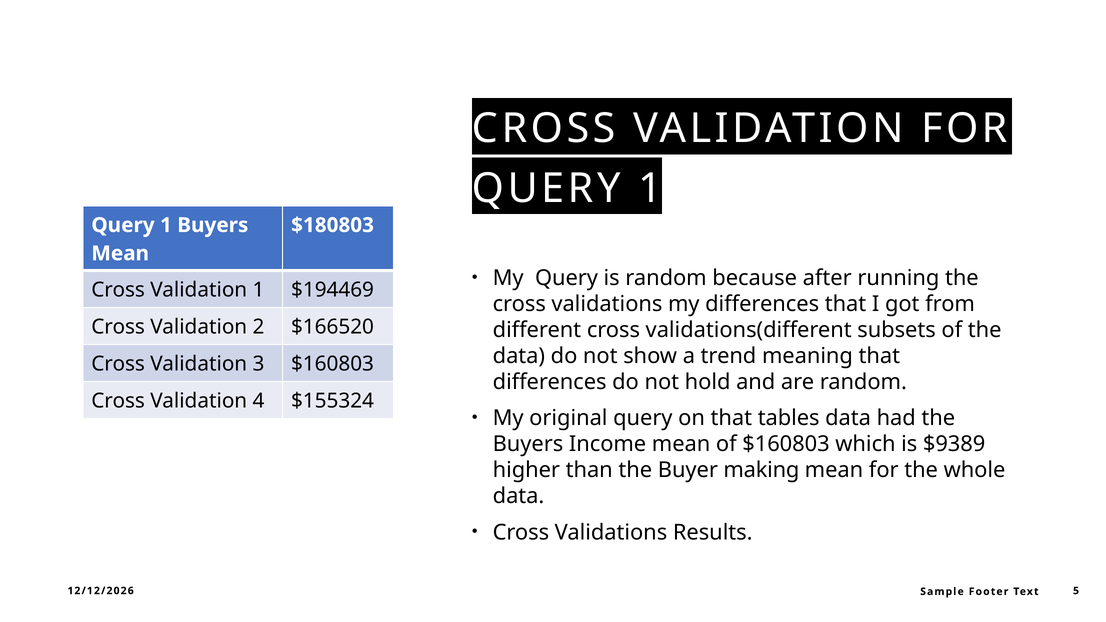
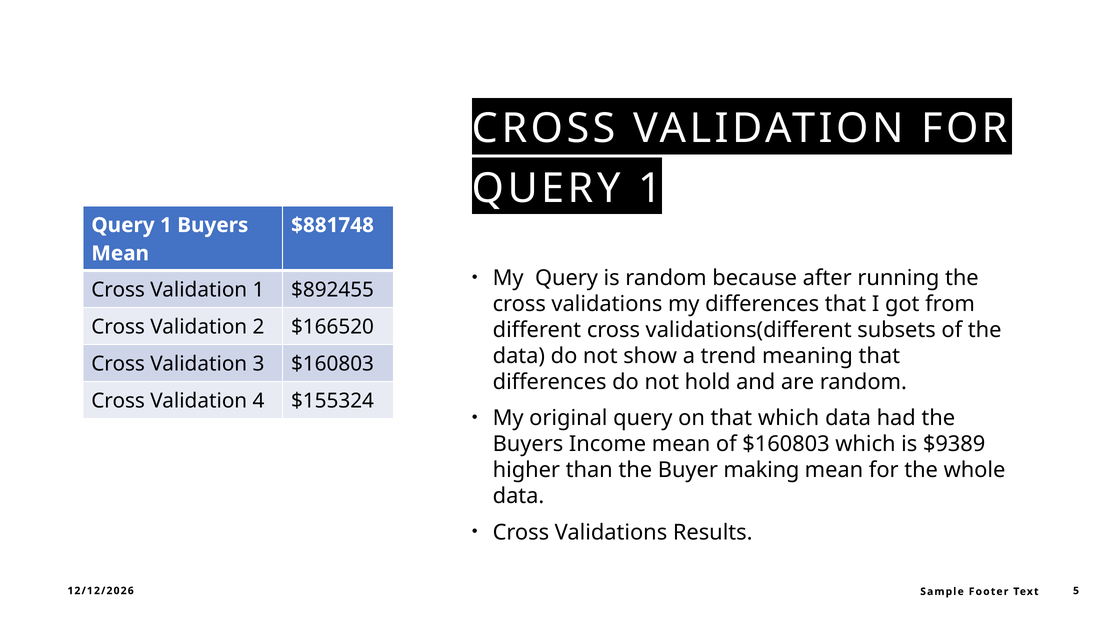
$180803: $180803 -> $881748 (333, 225)
$194469: $194469 -> $892455 (333, 290)
that tables: tables -> which (789, 418)
